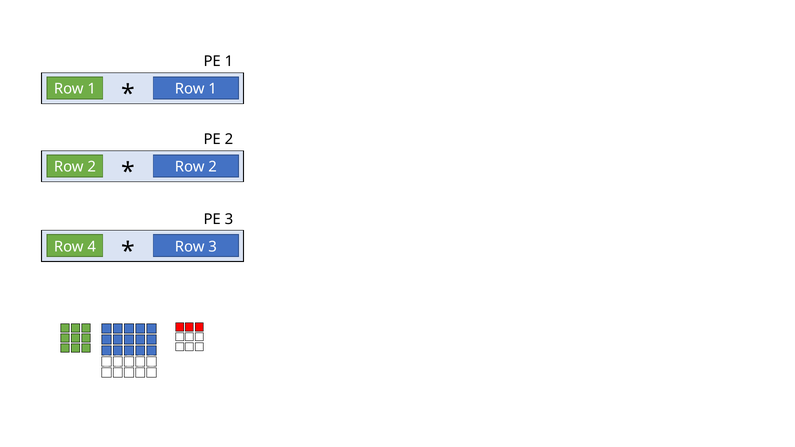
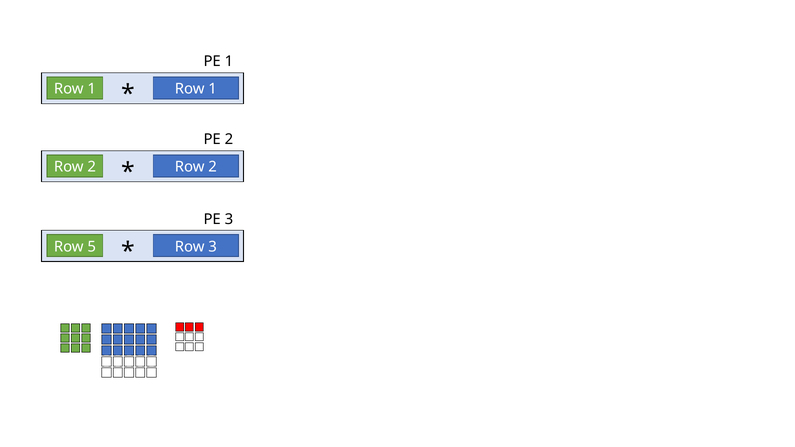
4: 4 -> 5 (92, 247)
